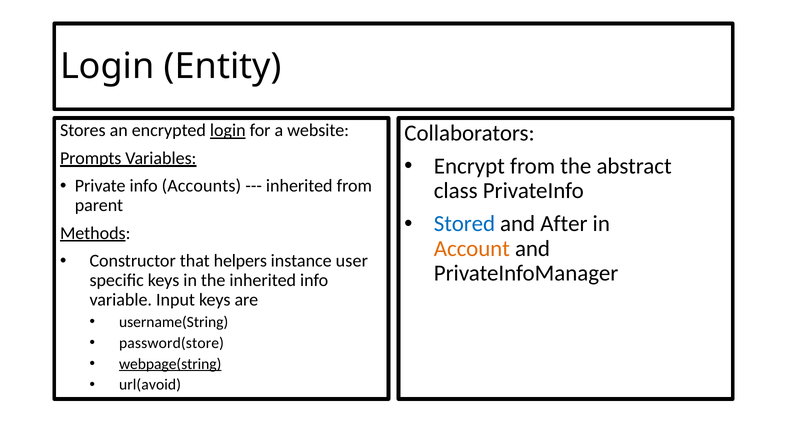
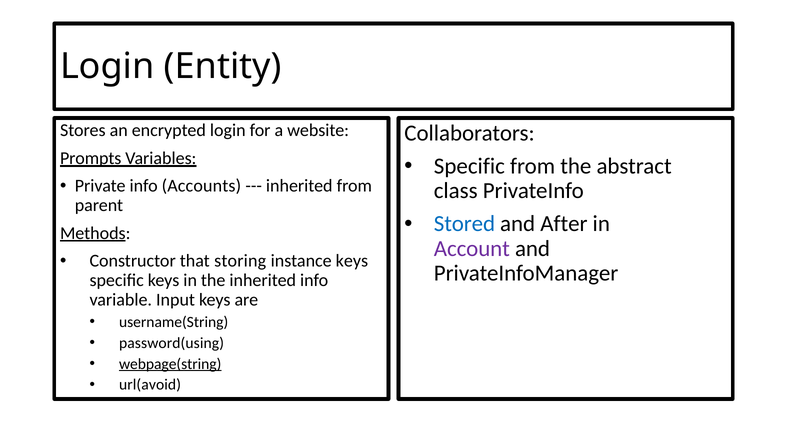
login underline: present -> none (228, 130)
Encrypt: Encrypt -> Specific (469, 166)
Account colour: orange -> purple (472, 248)
helpers: helpers -> storing (240, 261)
instance user: user -> keys (352, 261)
password(store: password(store -> password(using (172, 343)
